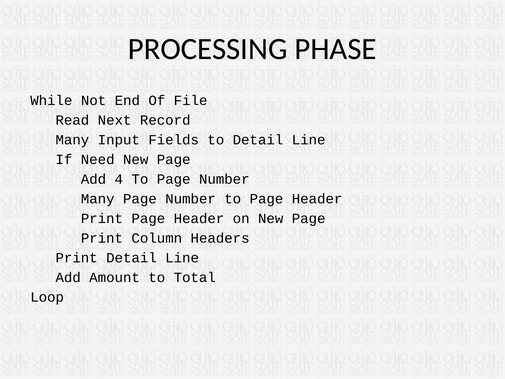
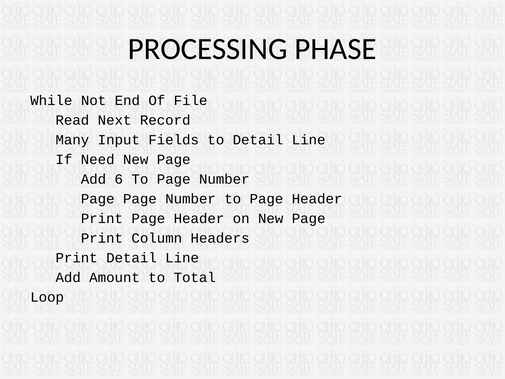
4: 4 -> 6 (119, 179)
Many: Many -> Page (98, 199)
